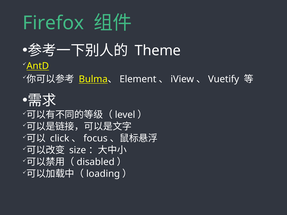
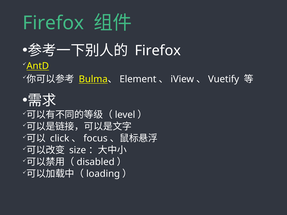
Theme: Theme -> Firefox (158, 51)
